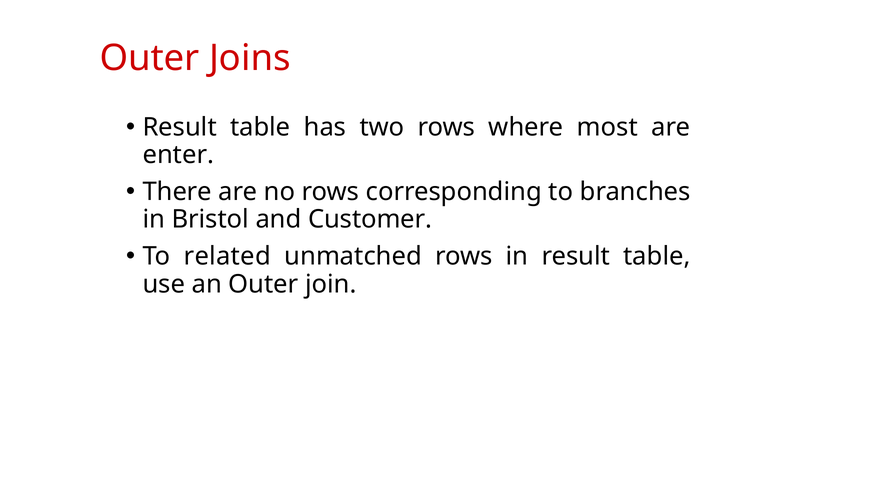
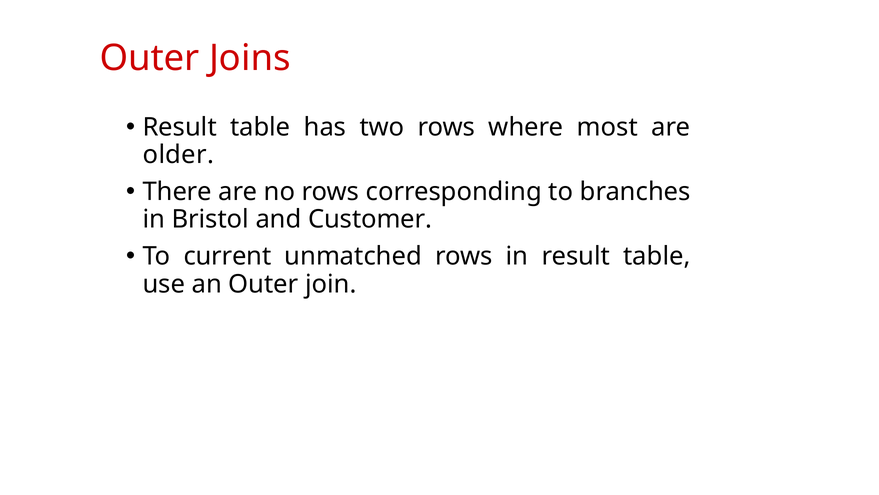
enter: enter -> older (178, 155)
related: related -> current (228, 256)
